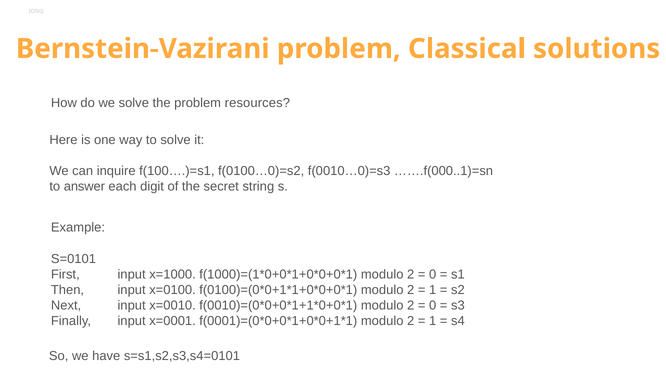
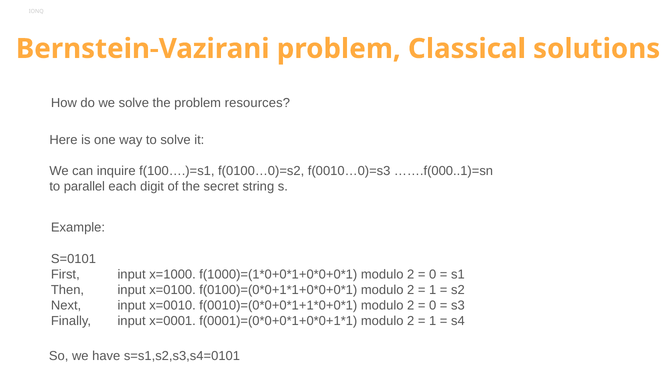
answer: answer -> parallel (84, 186)
